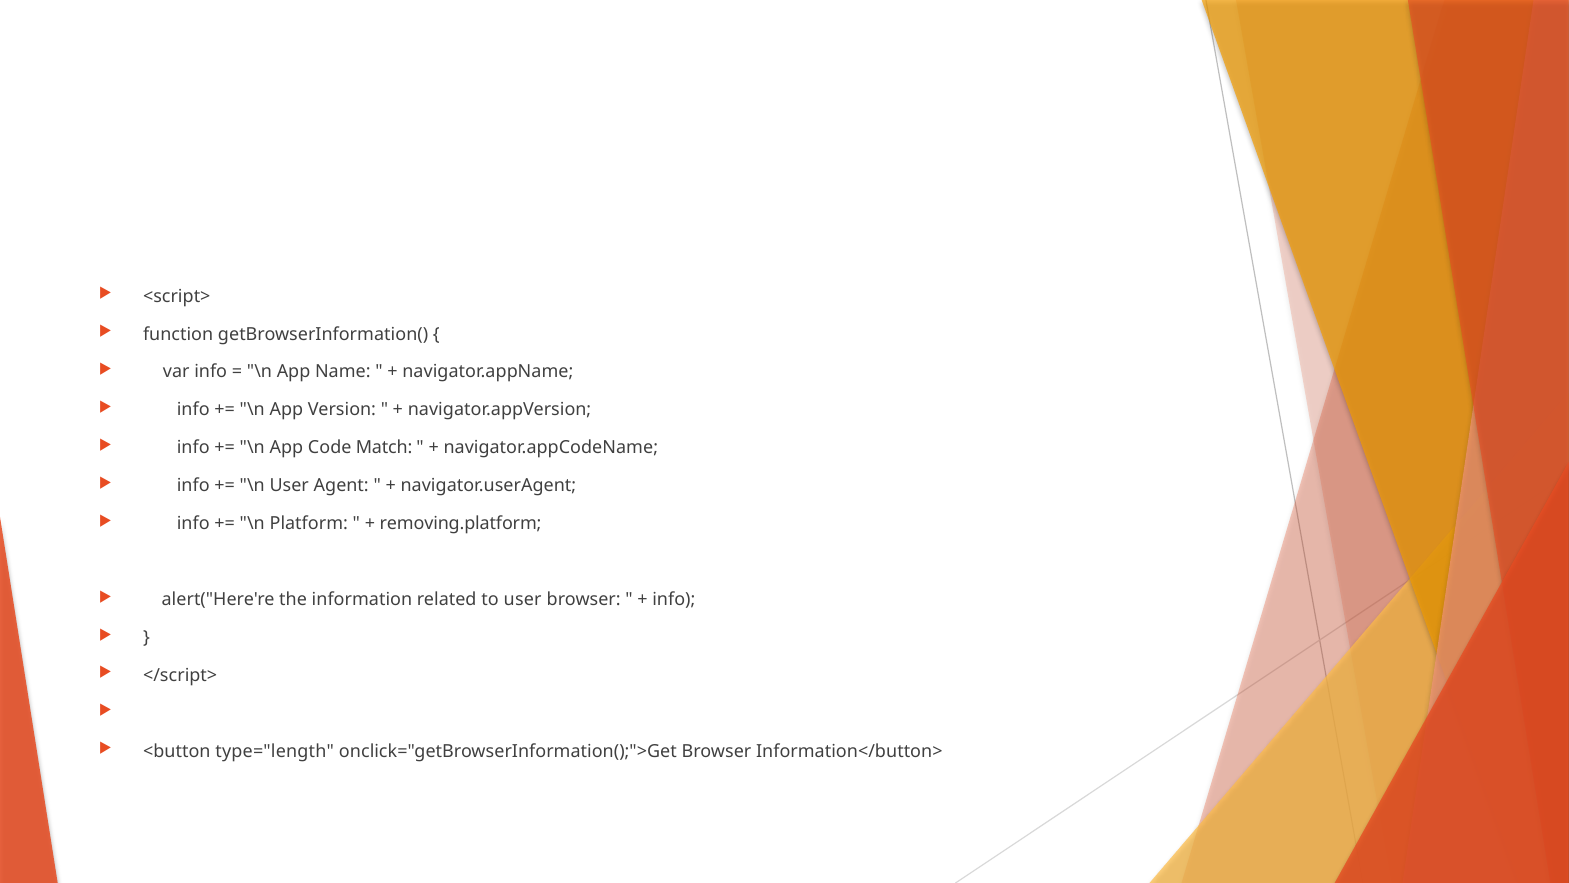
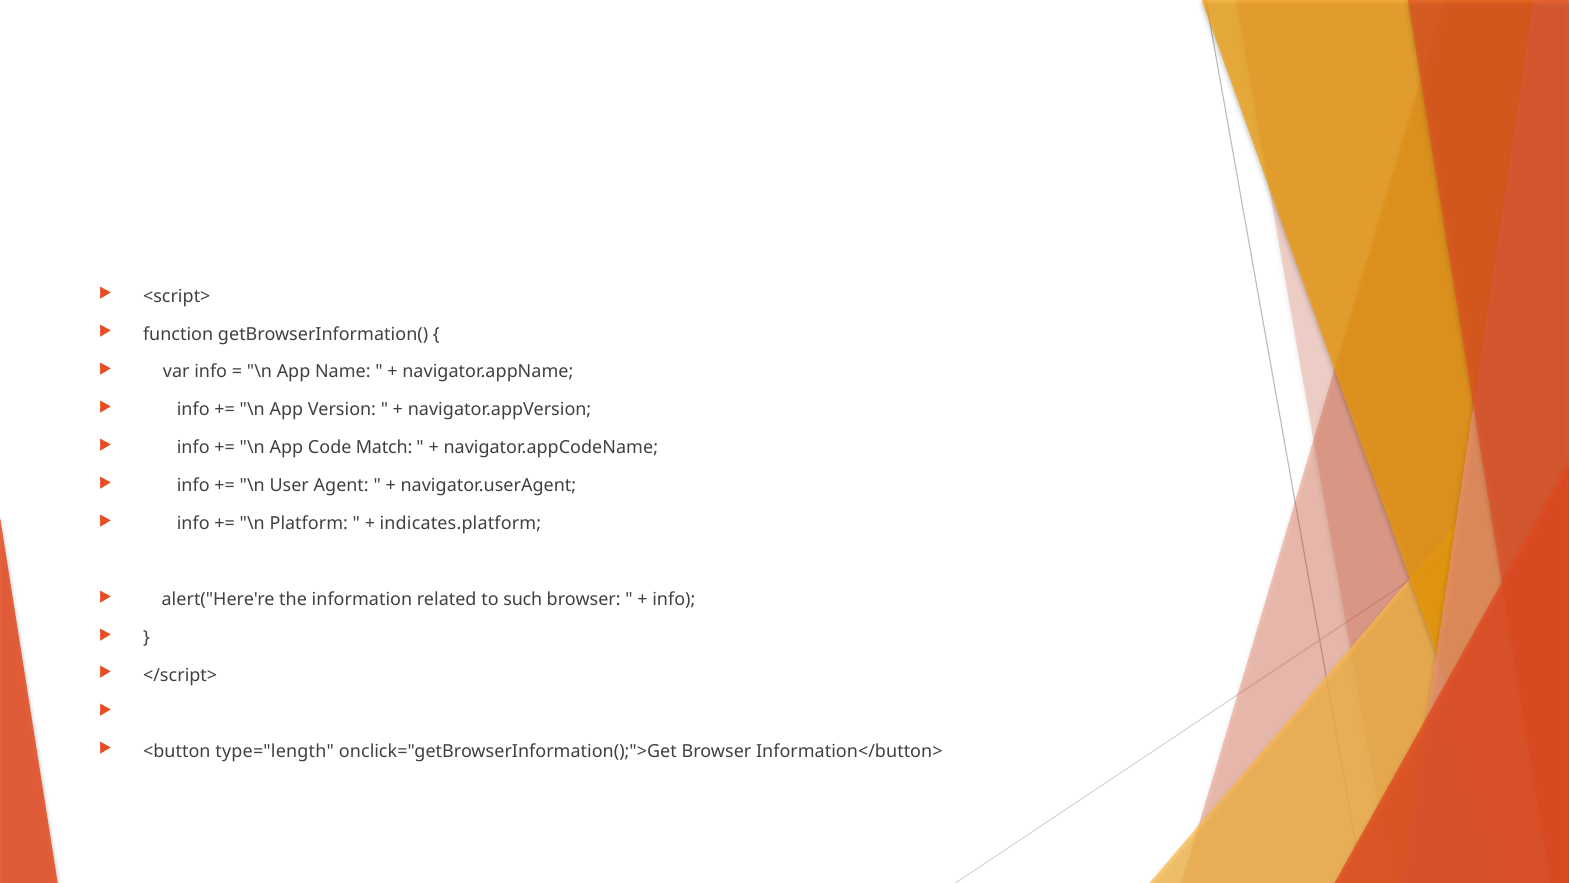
removing.platform: removing.platform -> indicates.platform (460, 524)
to user: user -> such (523, 600)
